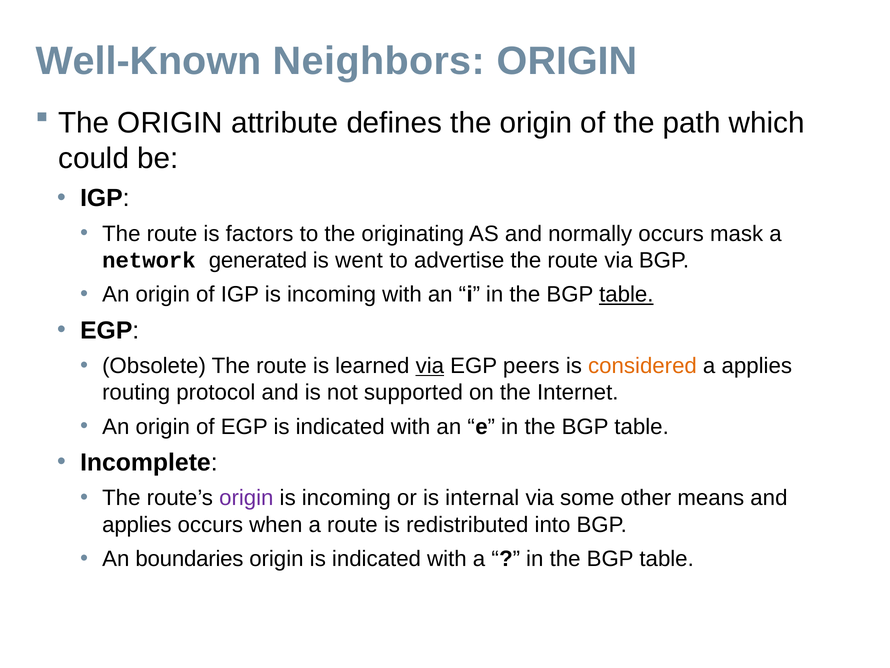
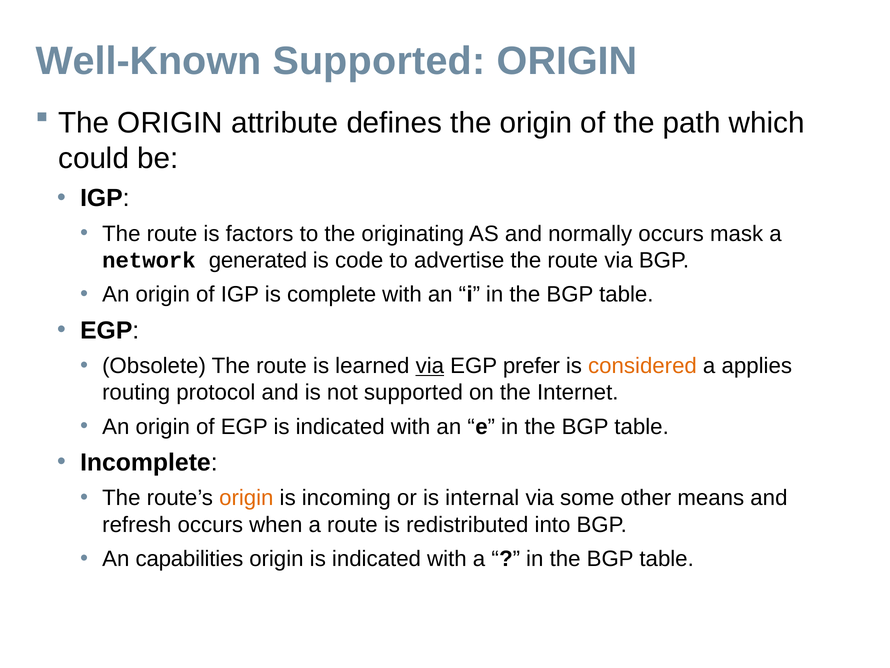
Well-Known Neighbors: Neighbors -> Supported (379, 61)
went: went -> code (359, 260)
IGP is incoming: incoming -> complete (332, 294)
table underline: present -> none (626, 294)
peers: peers -> prefer (531, 366)
origin colour: purple -> orange (246, 498)
applies: applies -> refresh (137, 524)
boundaries: boundaries -> capabilities (189, 559)
